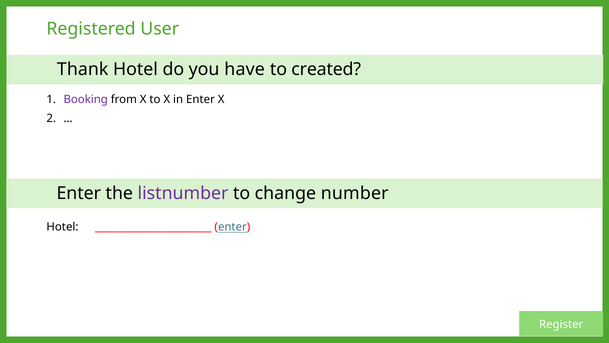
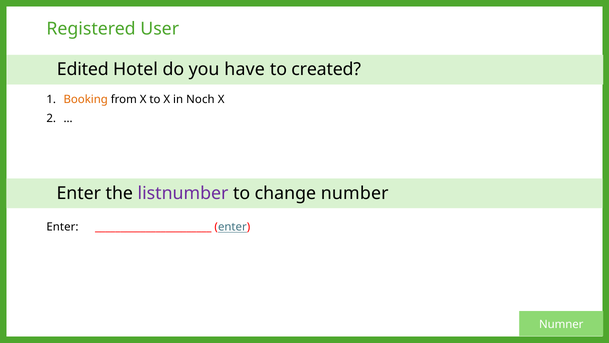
Thank: Thank -> Edited (83, 69)
Booking colour: purple -> orange (86, 100)
in Enter: Enter -> Noch (200, 100)
Hotel: Hotel -> Enter (62, 227)
Register: Register -> Numner (561, 324)
